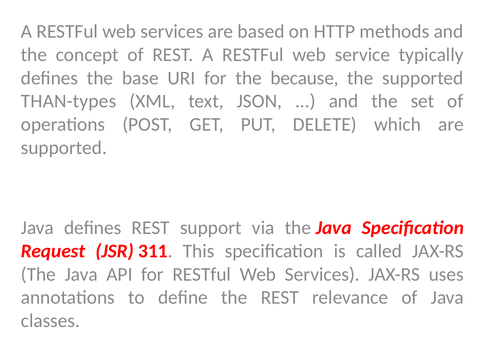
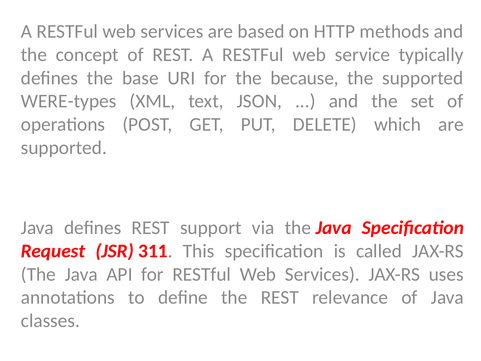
THAN-types: THAN-types -> WERE-types (69, 101)
